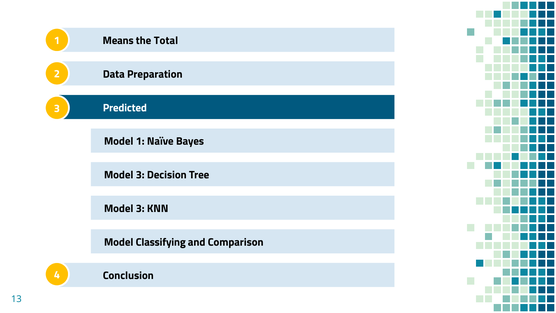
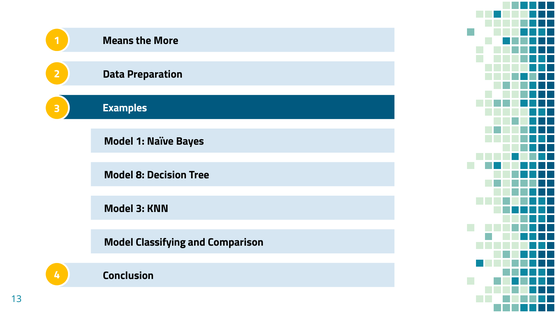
Total: Total -> More (166, 41)
Predicted: Predicted -> Examples (125, 108)
3: 3 -> 8 (140, 175)
